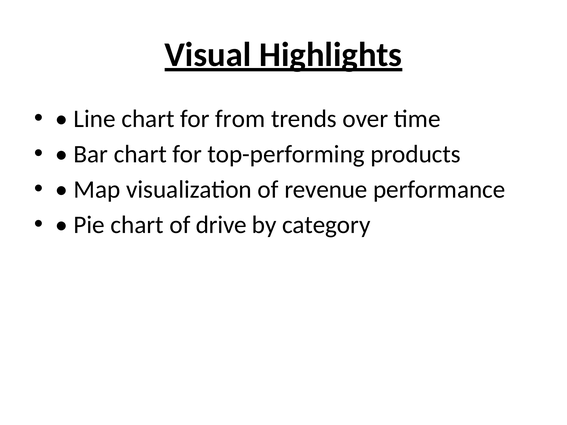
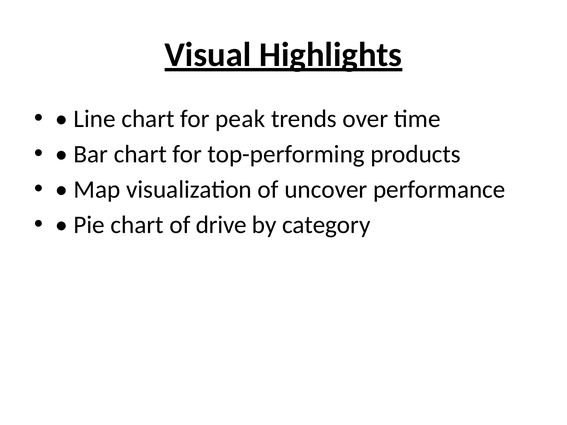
from: from -> peak (240, 119)
revenue: revenue -> uncover (326, 190)
